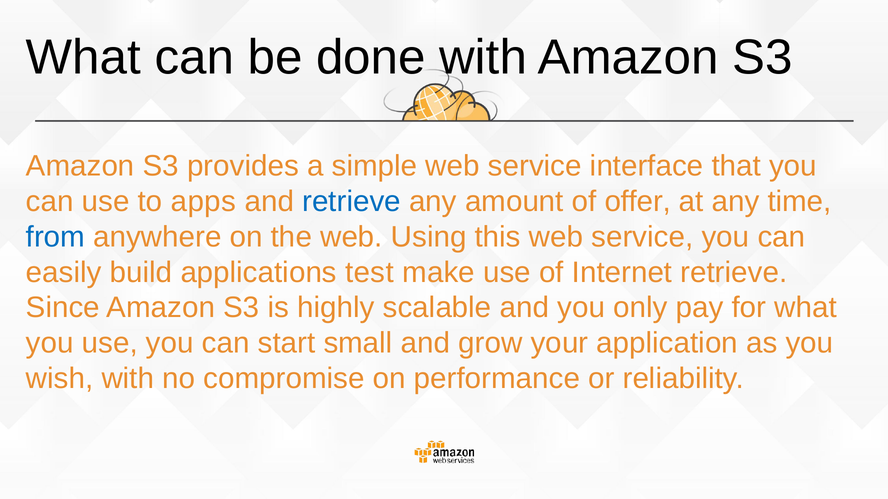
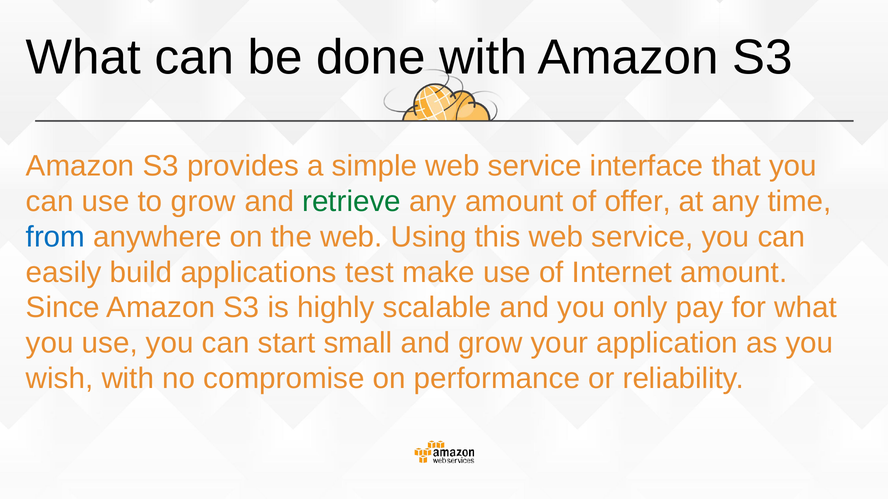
to apps: apps -> grow (203, 201)
retrieve colour: blue -> green (351, 201)
Internet retrieve: retrieve -> amount (734, 273)
